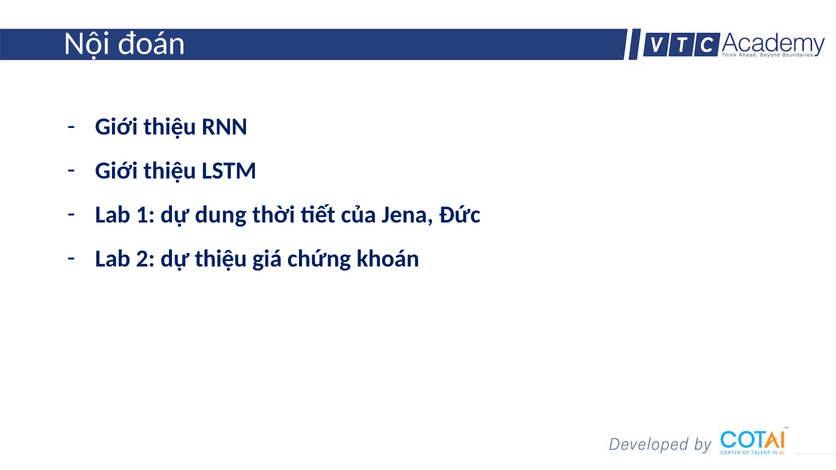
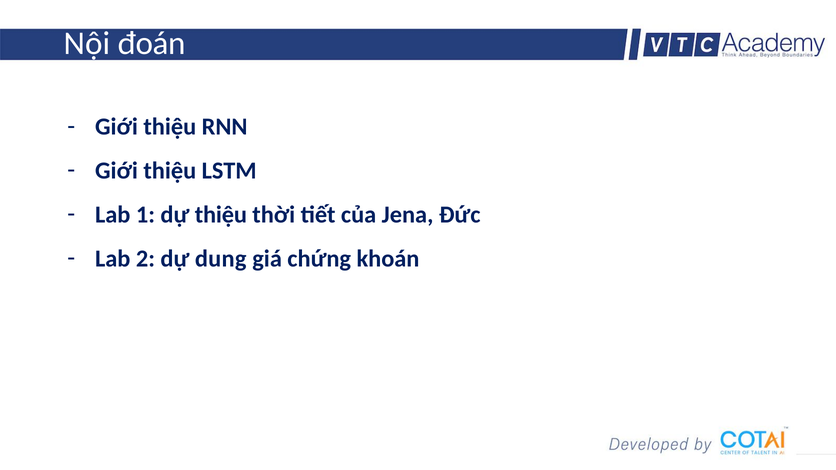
dự dung: dung -> thiệu (221, 215)
dự thiệu: thiệu -> dung (221, 259)
